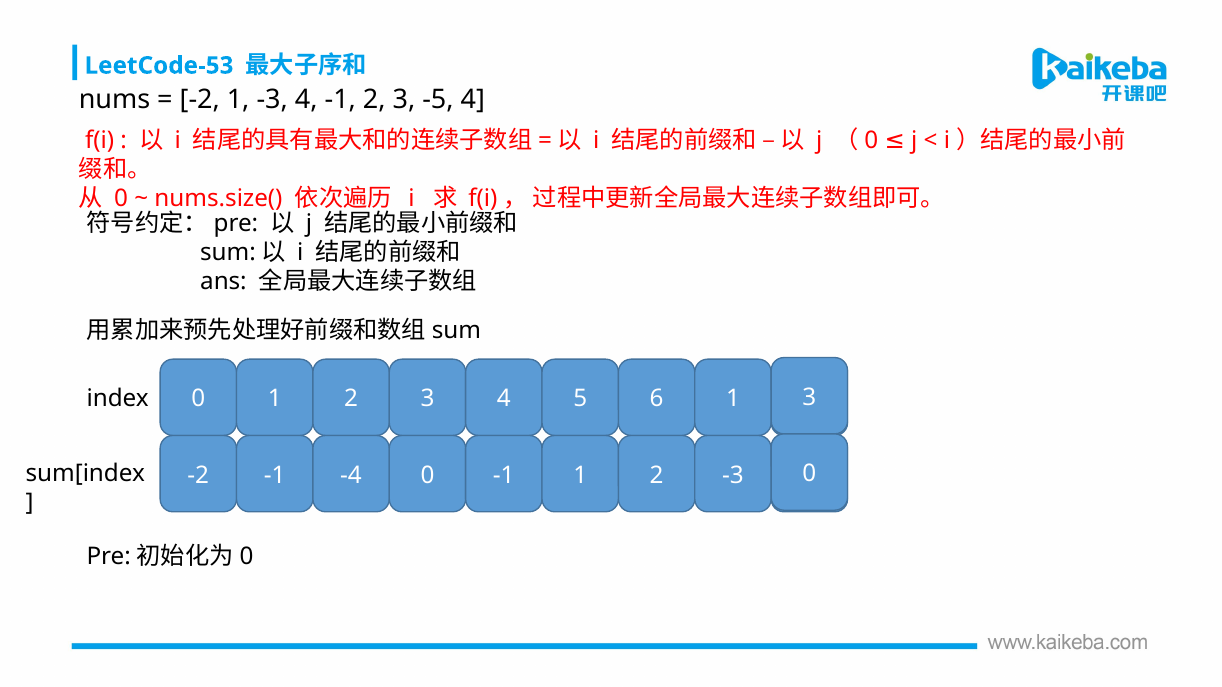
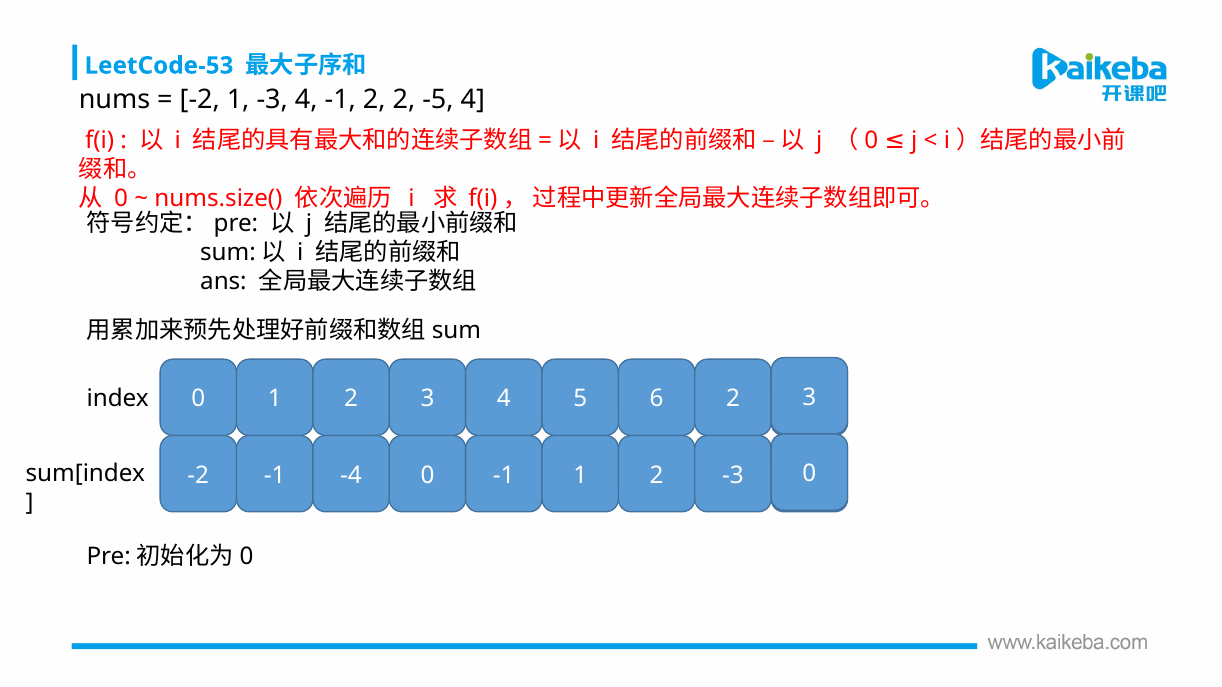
-1 2 3: 3 -> 2 (404, 100)
6 1: 1 -> 2 (733, 399)
